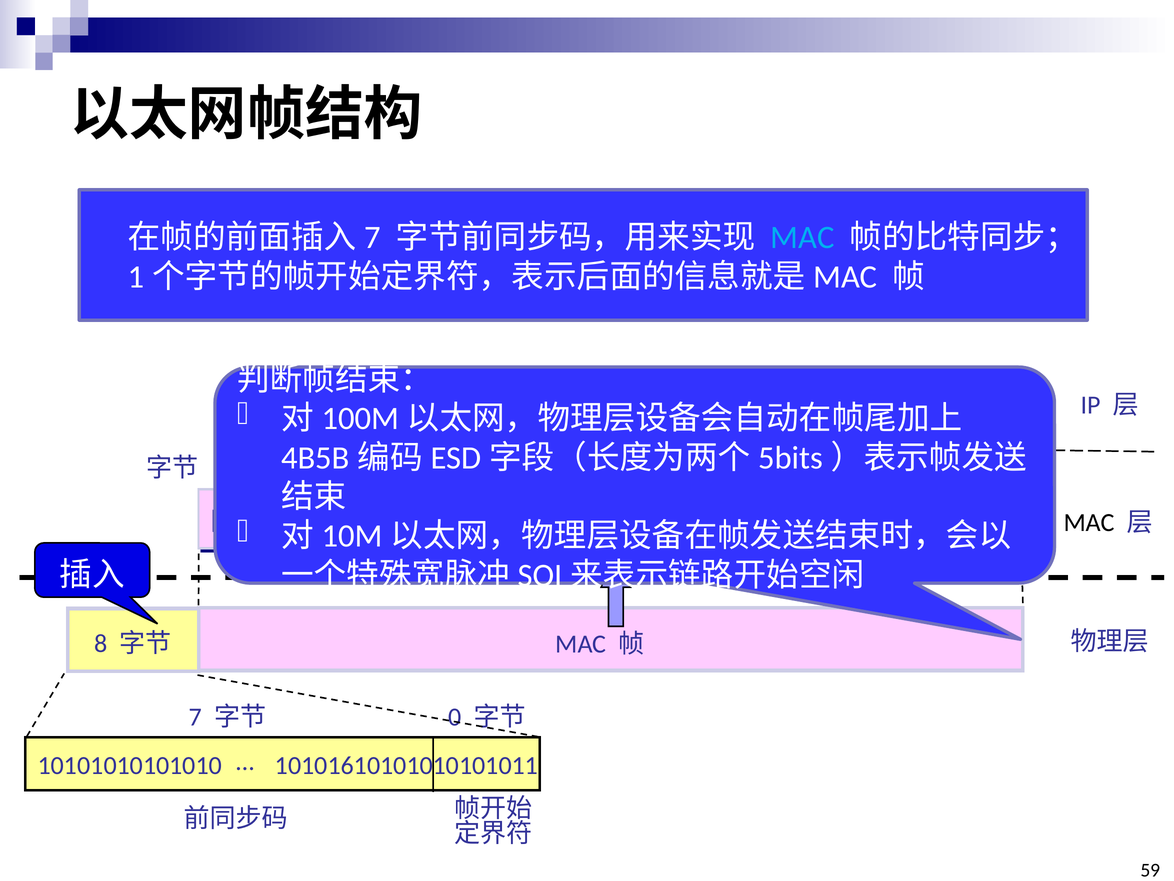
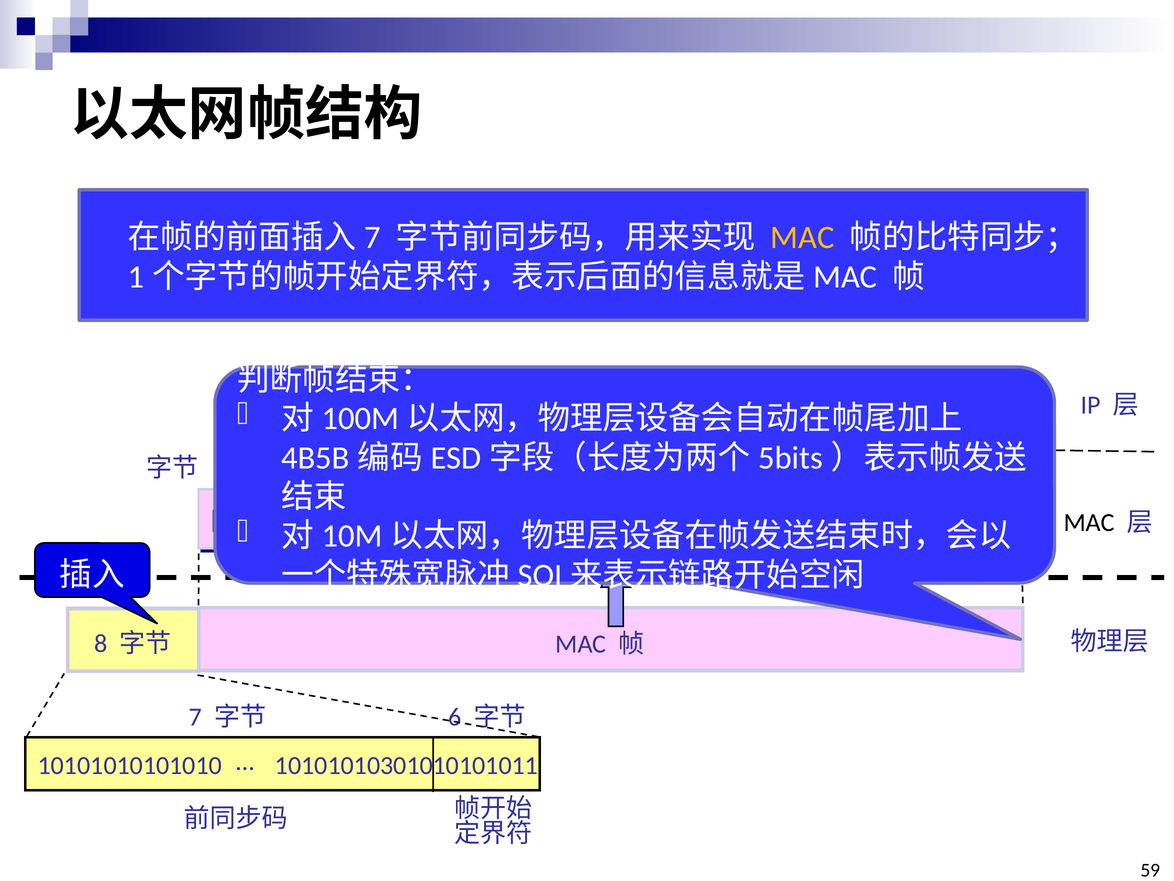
MAC colour: light blue -> yellow (802, 238)
0: 0 -> 6 (455, 717)
10101610101010101011: 10101610101010101011 -> 10101010301010101011 (407, 765)
